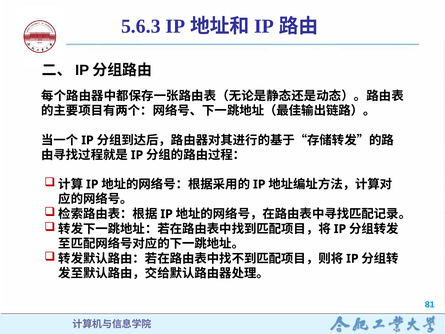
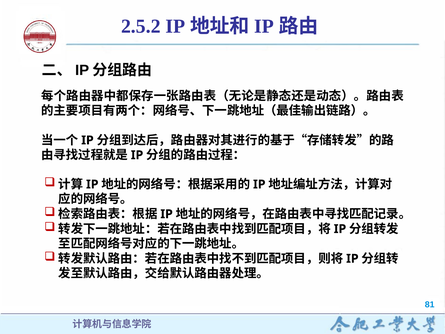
5.6.3: 5.6.3 -> 2.5.2 (141, 26)
